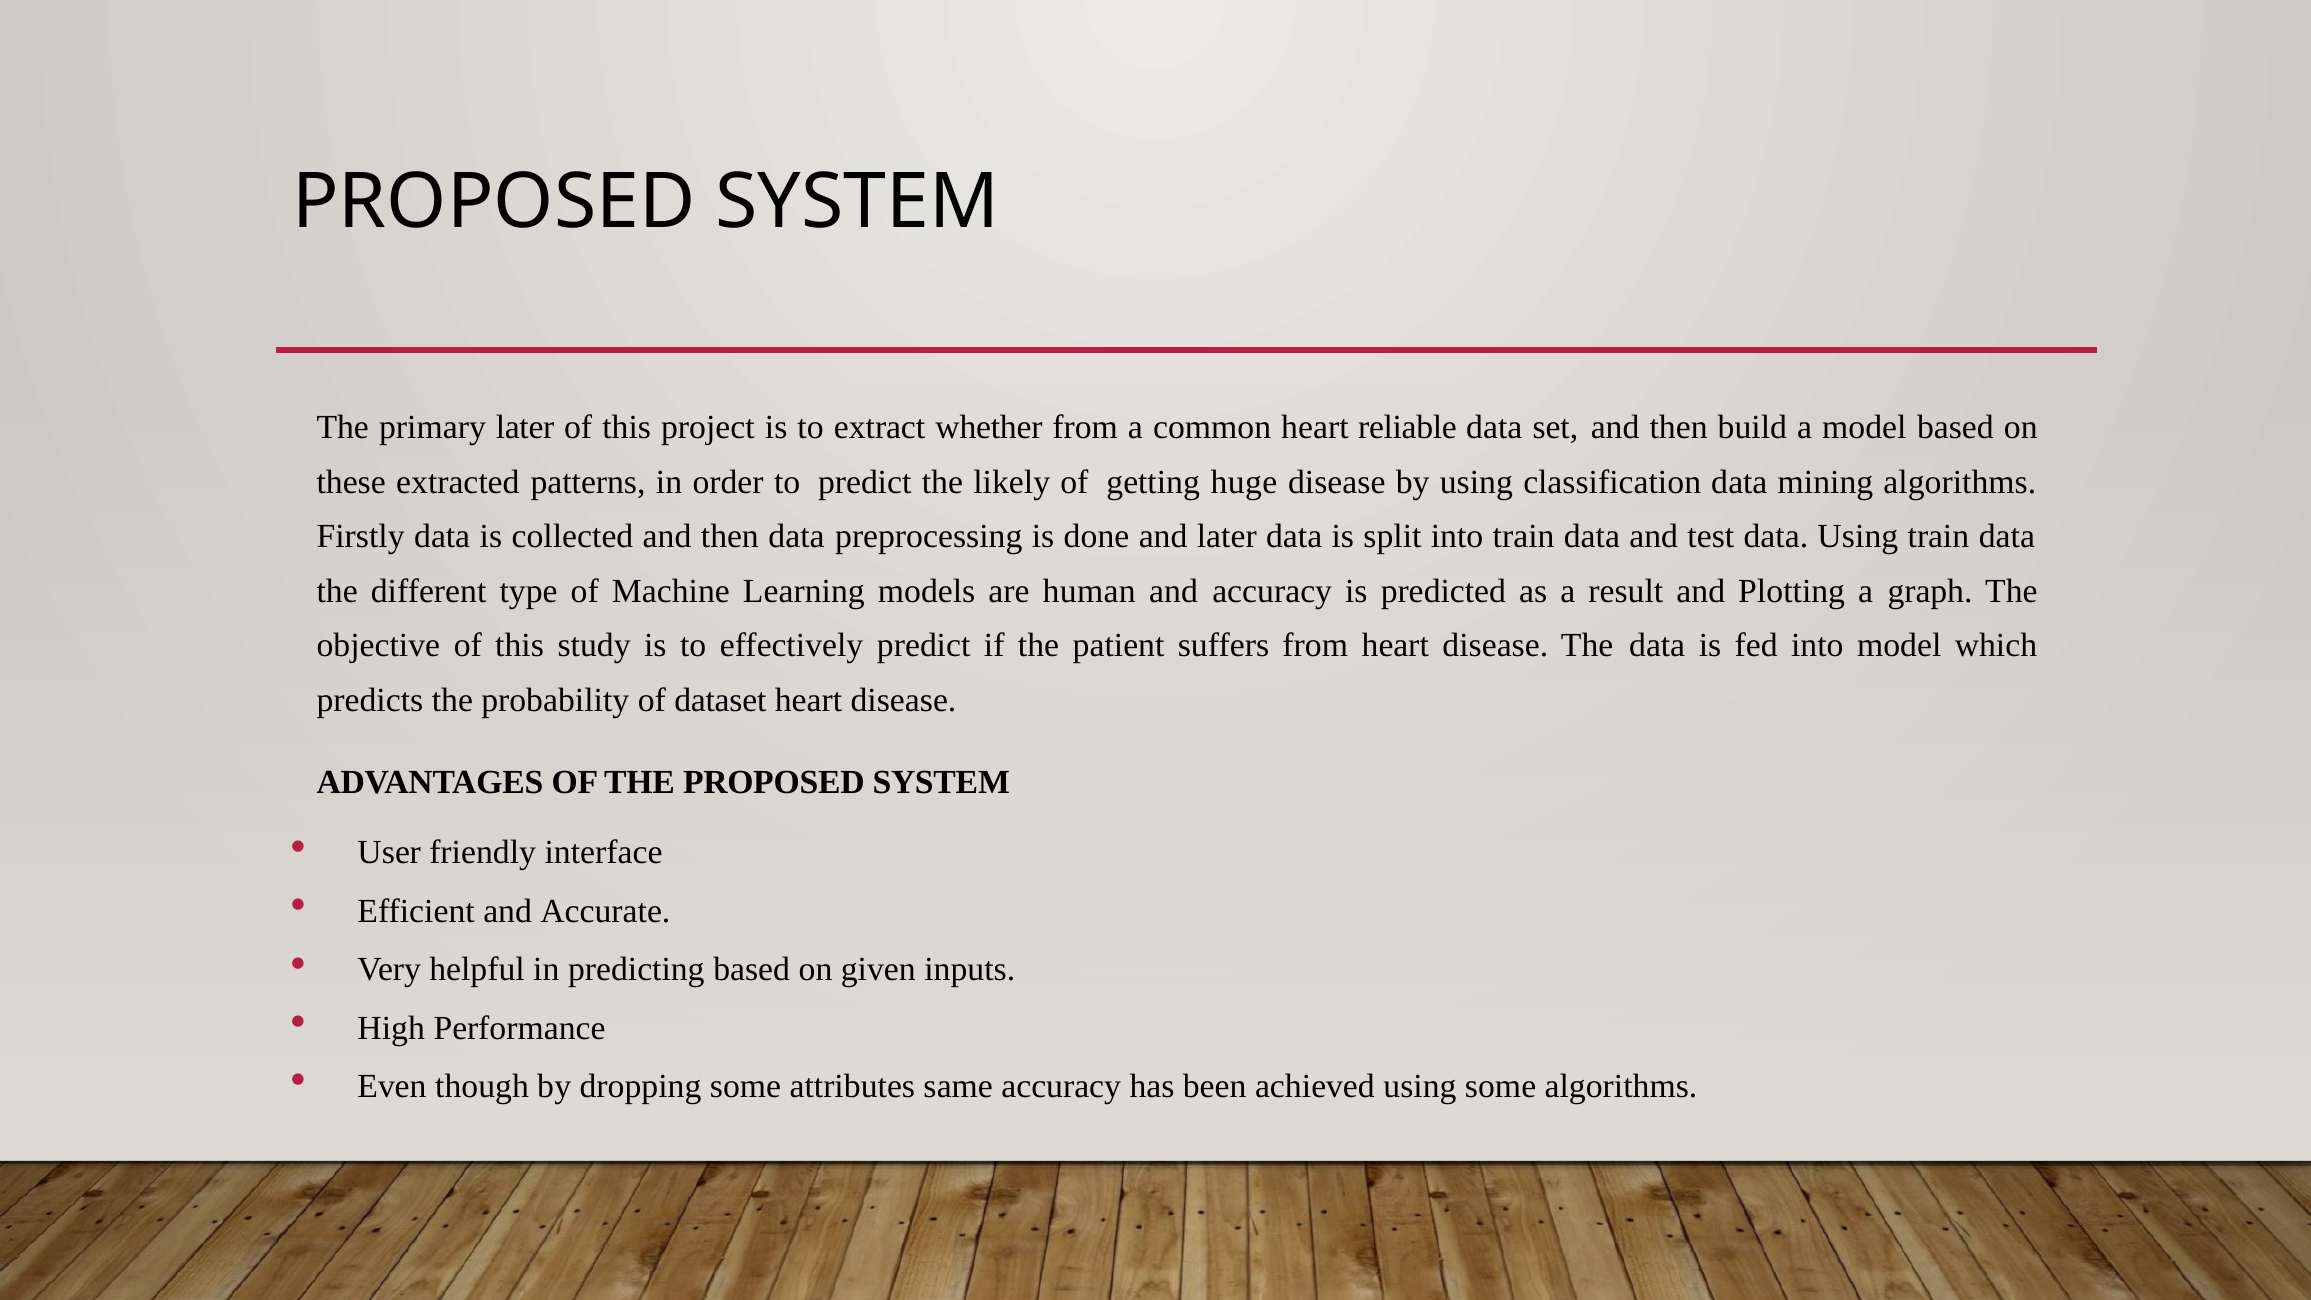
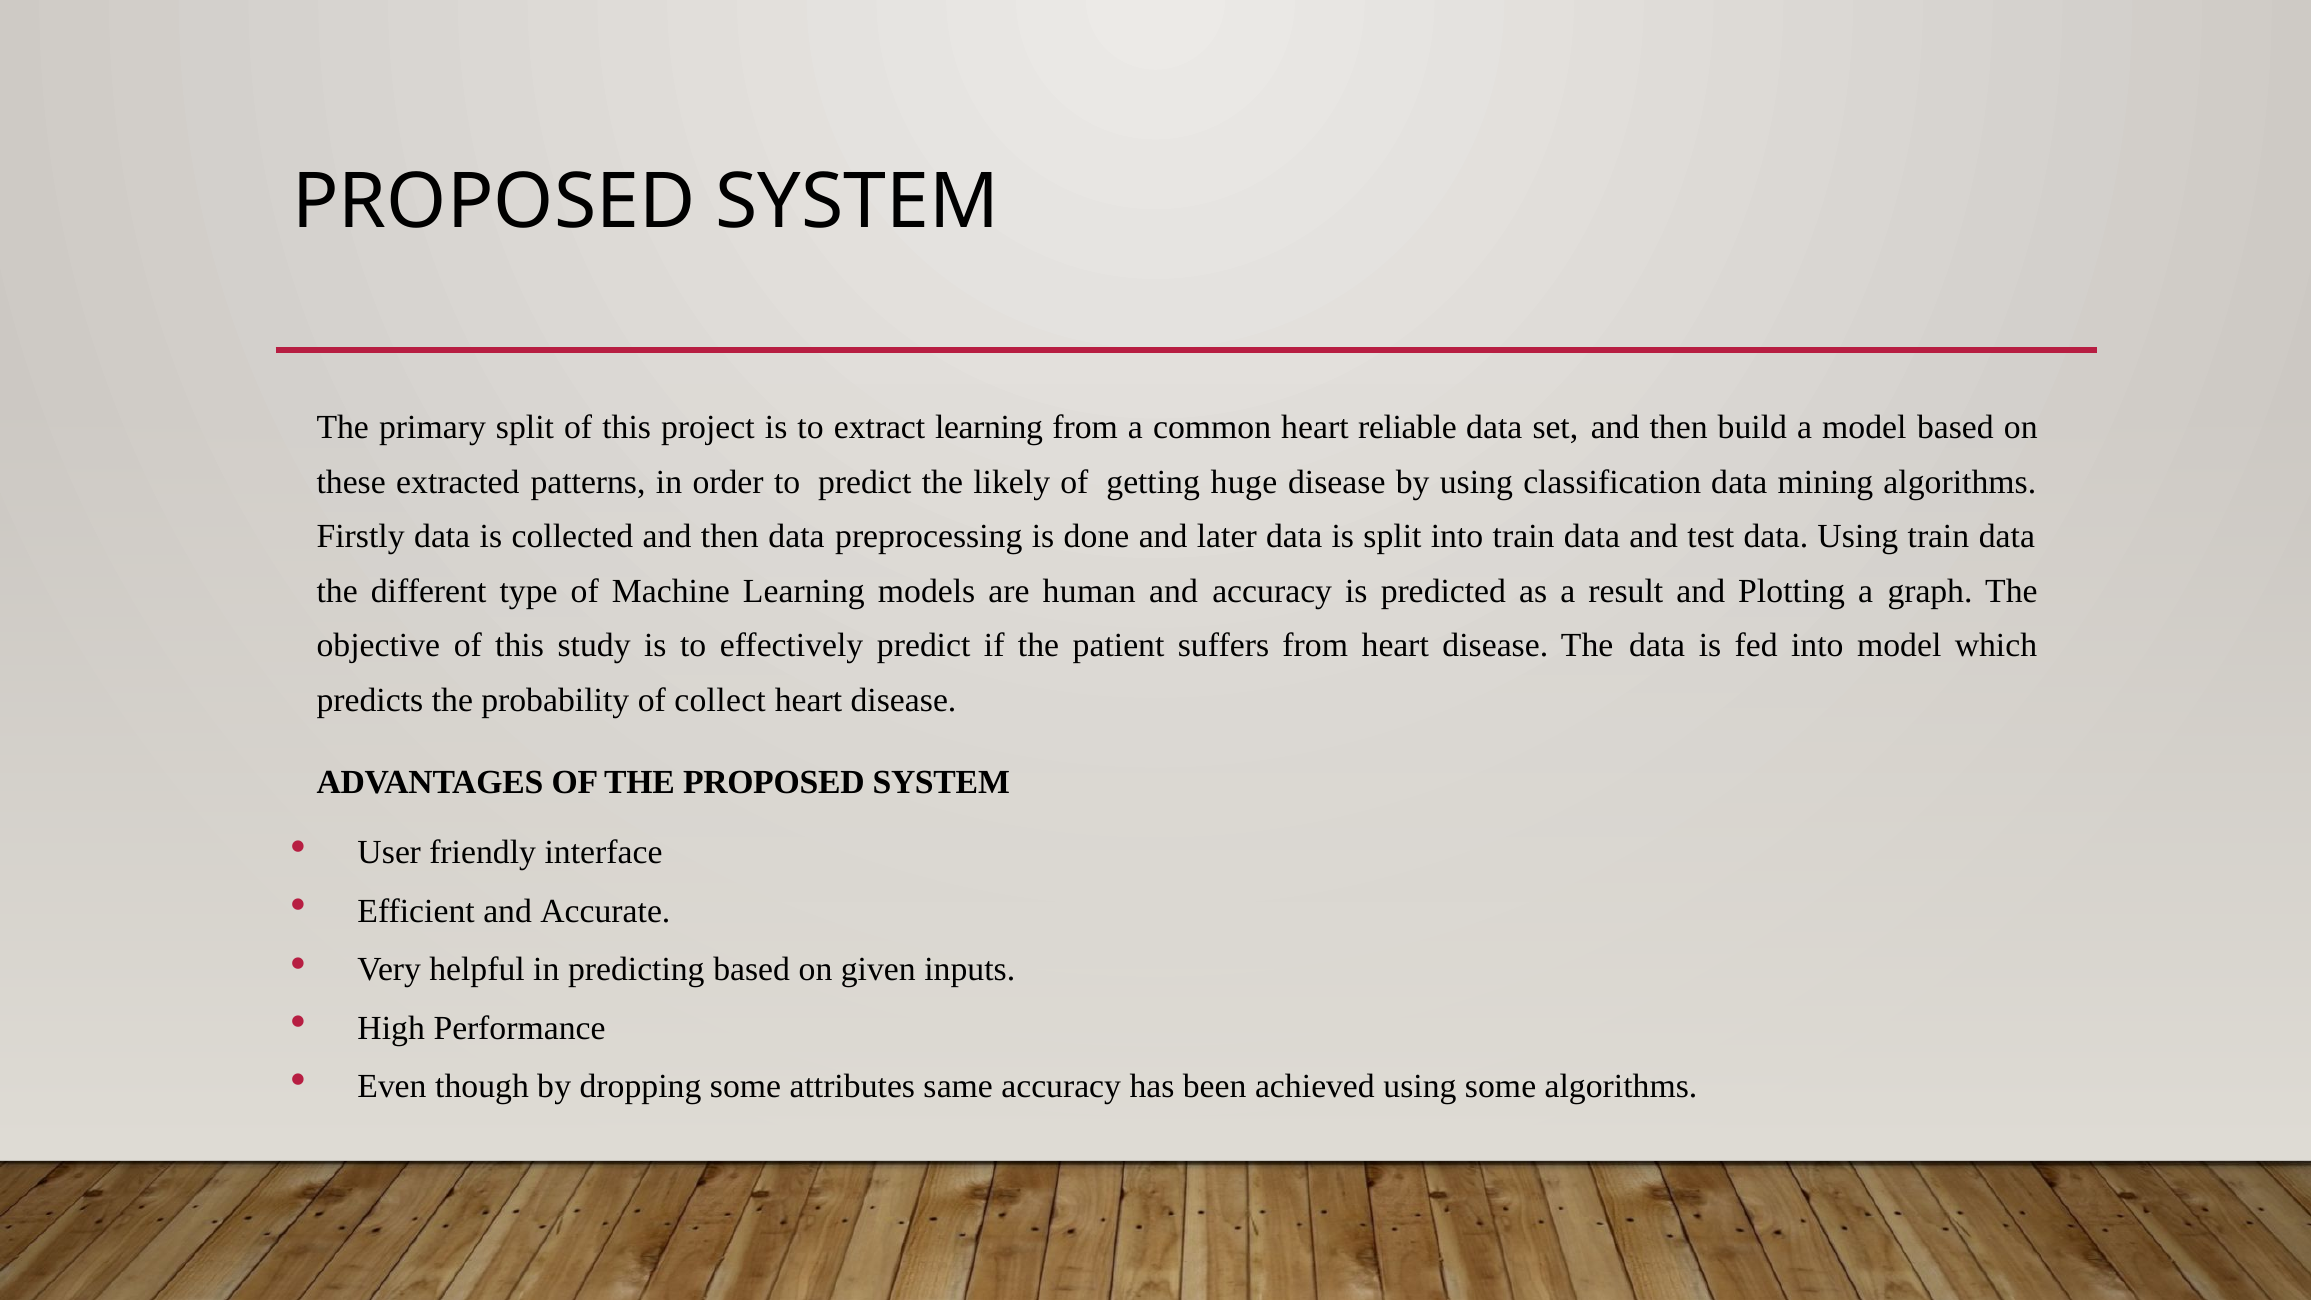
primary later: later -> split (525, 427)
extract whether: whether -> learning (989, 427)
dataset: dataset -> collect (720, 700)
